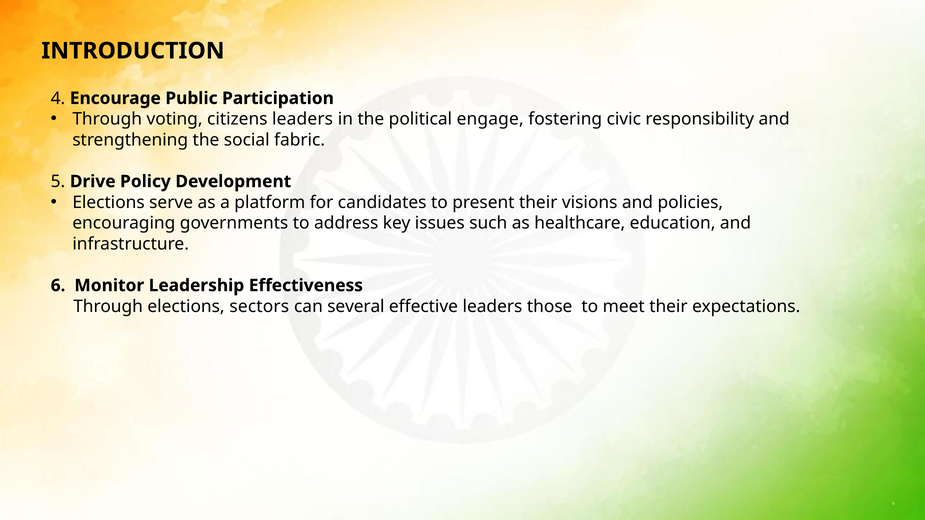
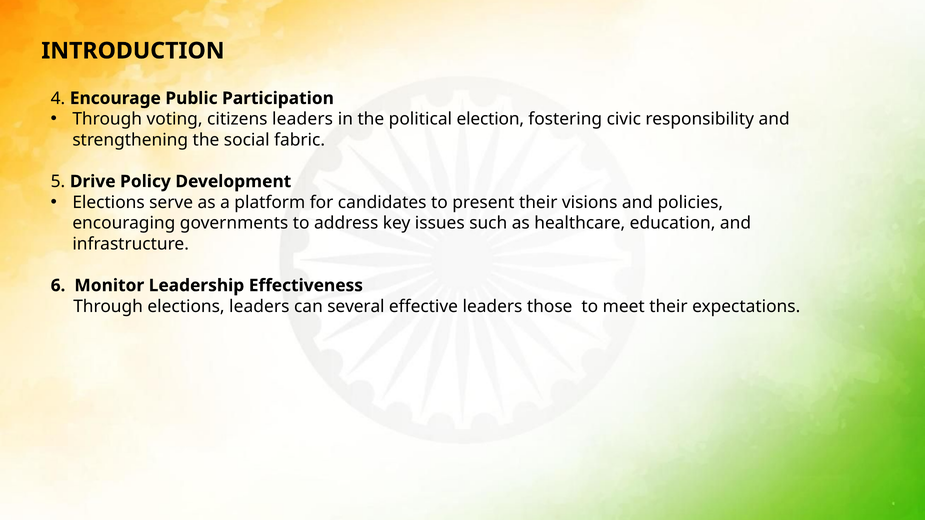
engage: engage -> election (490, 119)
elections sectors: sectors -> leaders (259, 306)
